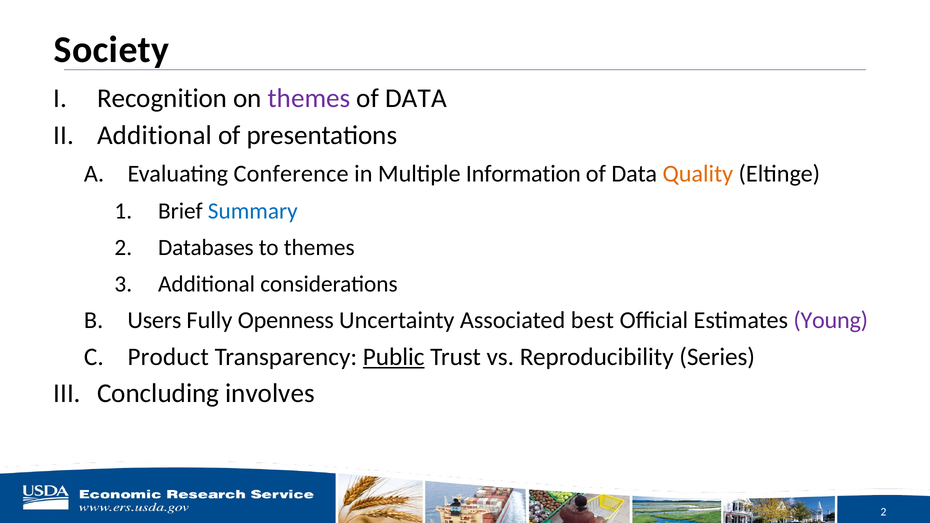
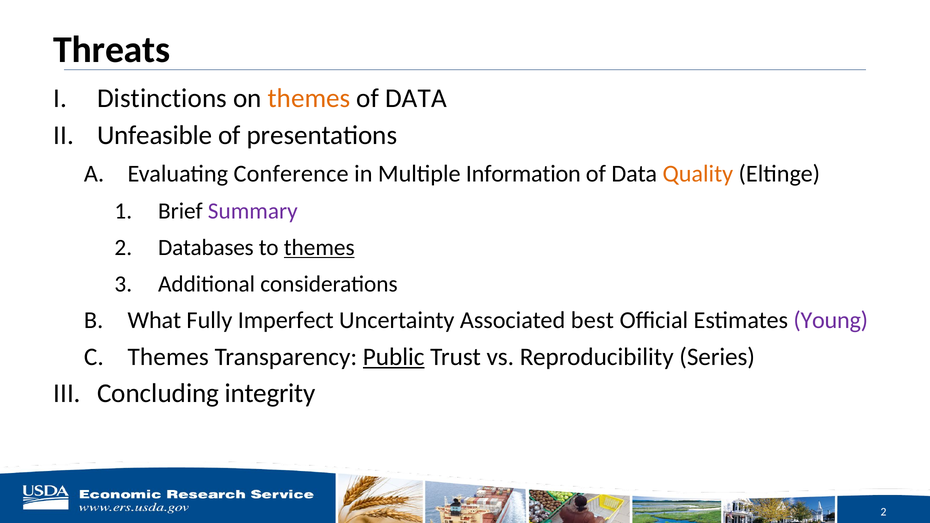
Society: Society -> Threats (112, 50)
Recognition: Recognition -> Distinctions (162, 98)
themes colour: purple -> orange (309, 98)
Additional: Additional -> Unfeasible (155, 135)
Summary colour: blue -> purple (253, 211)
themes underline: none -> present (319, 248)
Users: Users -> What (154, 320)
Openness: Openness -> Imperfect (286, 320)
Product: Product -> Themes (168, 357)
involves: involves -> integrity (270, 393)
